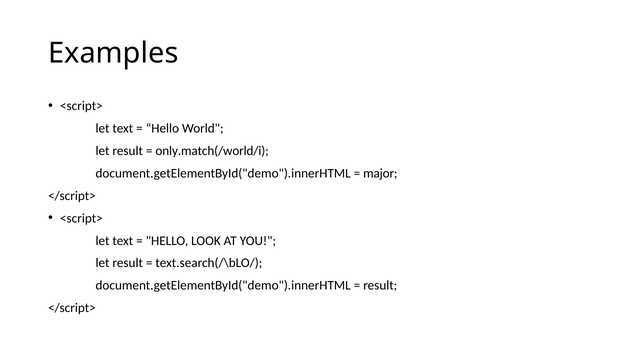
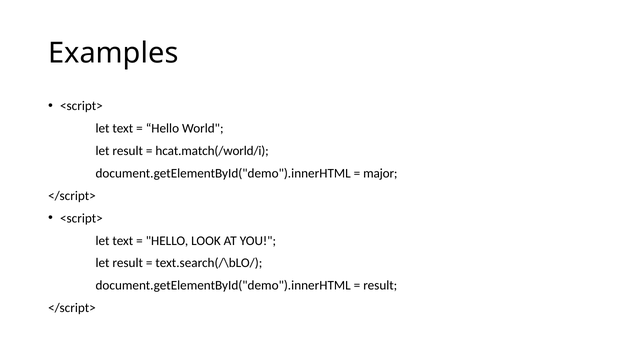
only.match(/world/i: only.match(/world/i -> hcat.match(/world/i (212, 151)
